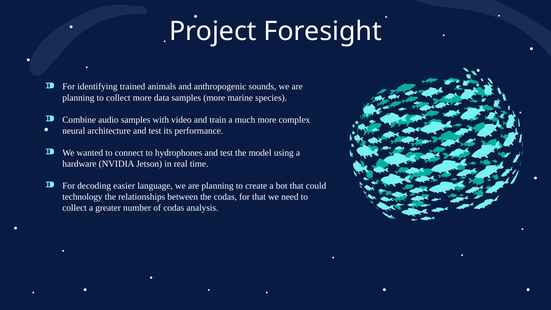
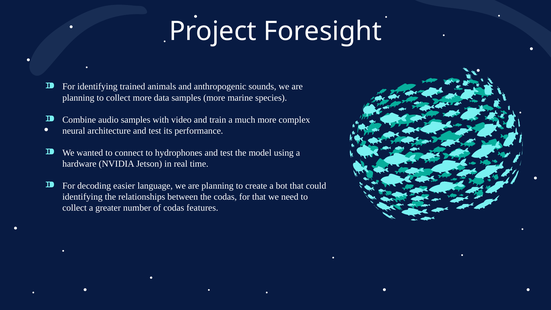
technology: technology -> identifying (82, 197)
analysis: analysis -> features (202, 208)
